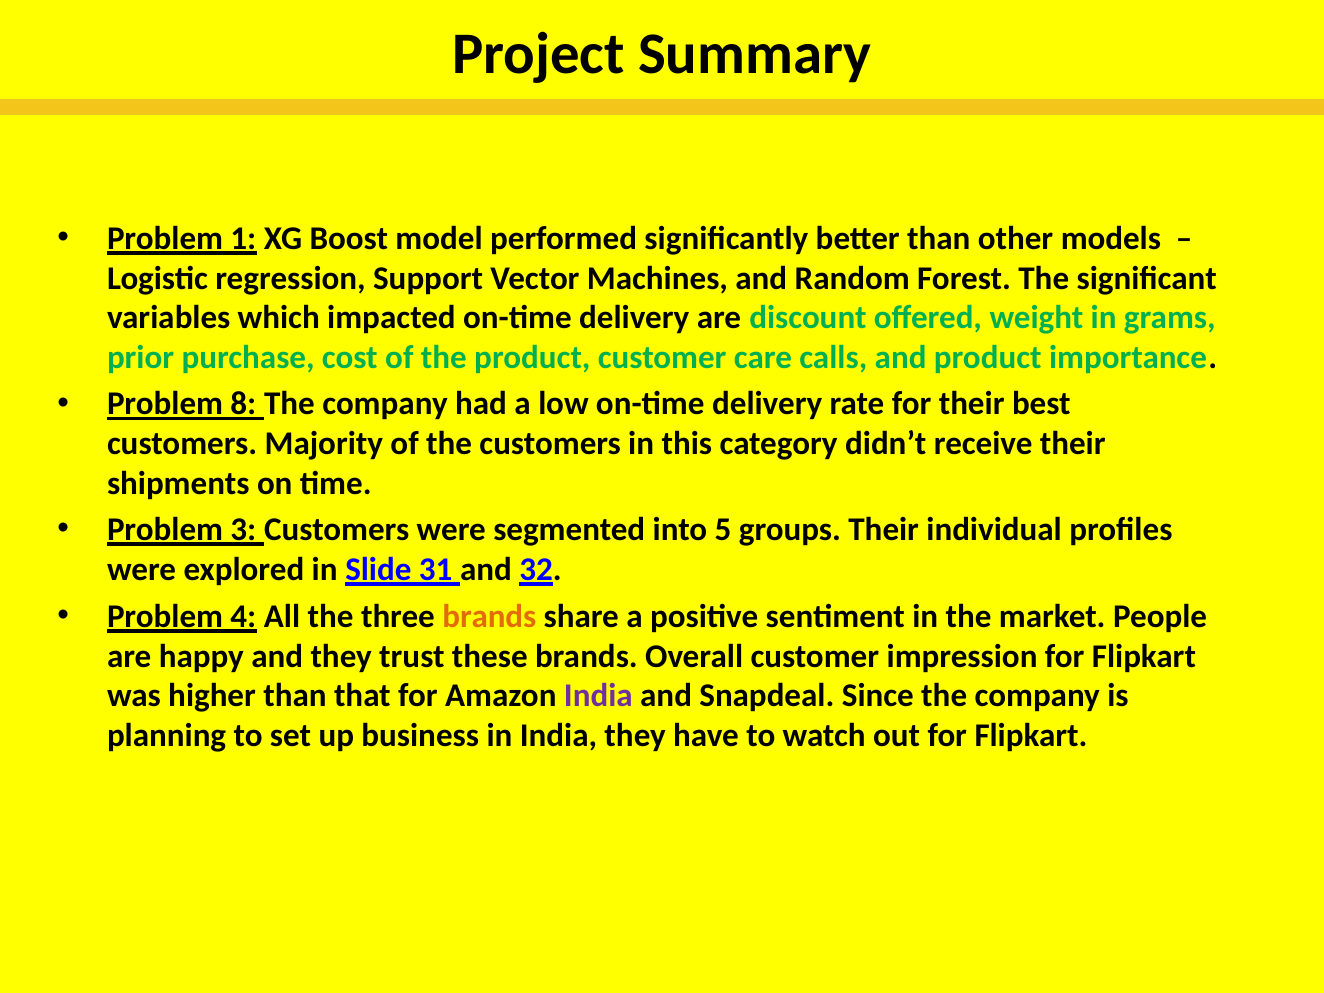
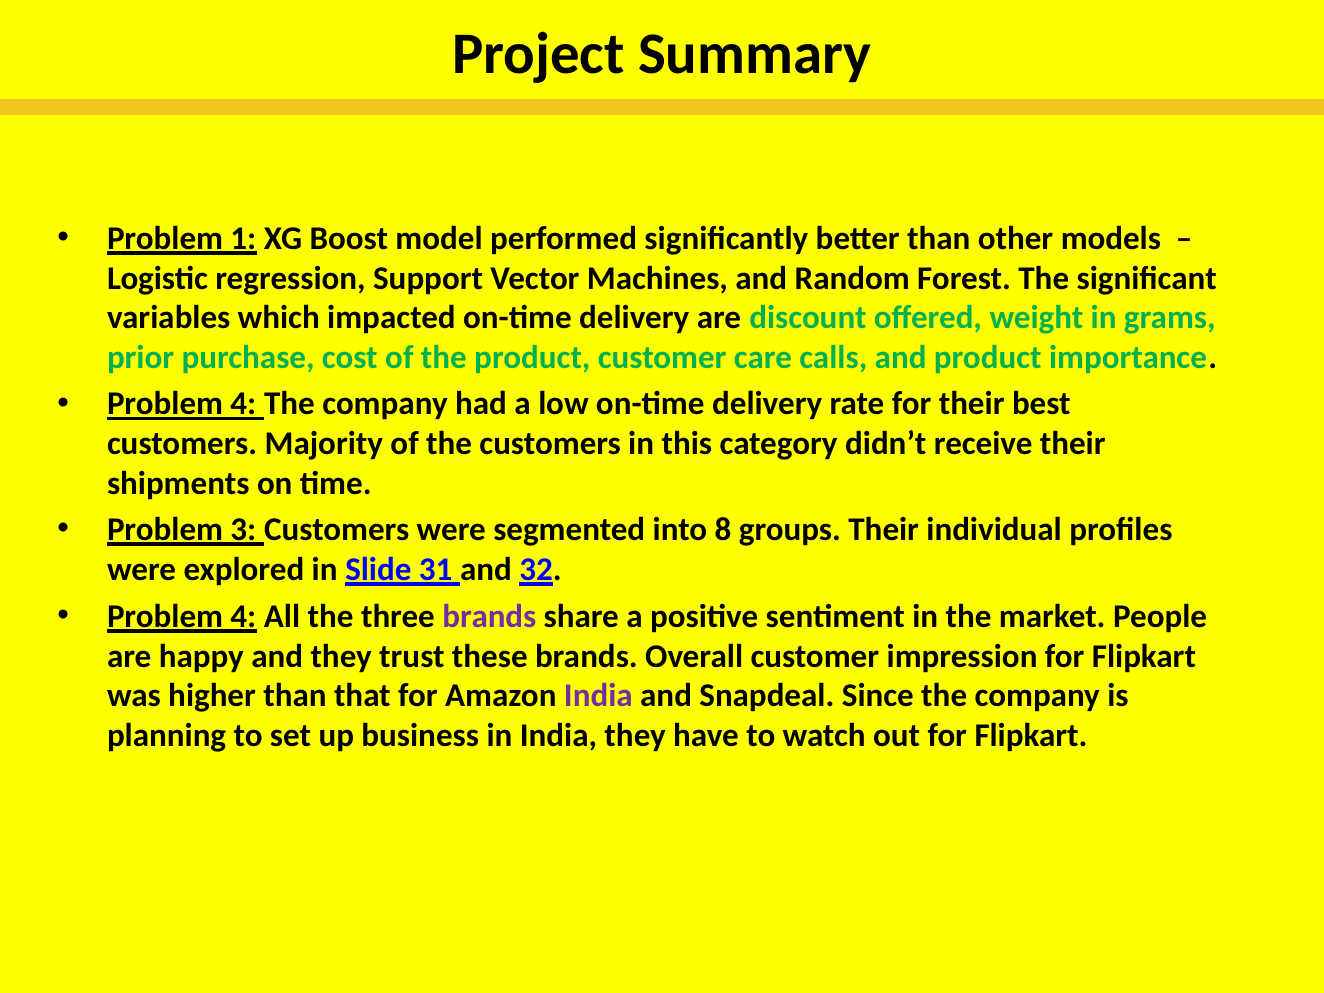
8: 8 -> 4 (243, 404)
5: 5 -> 8 (723, 530)
brands colour: orange -> purple (489, 616)
